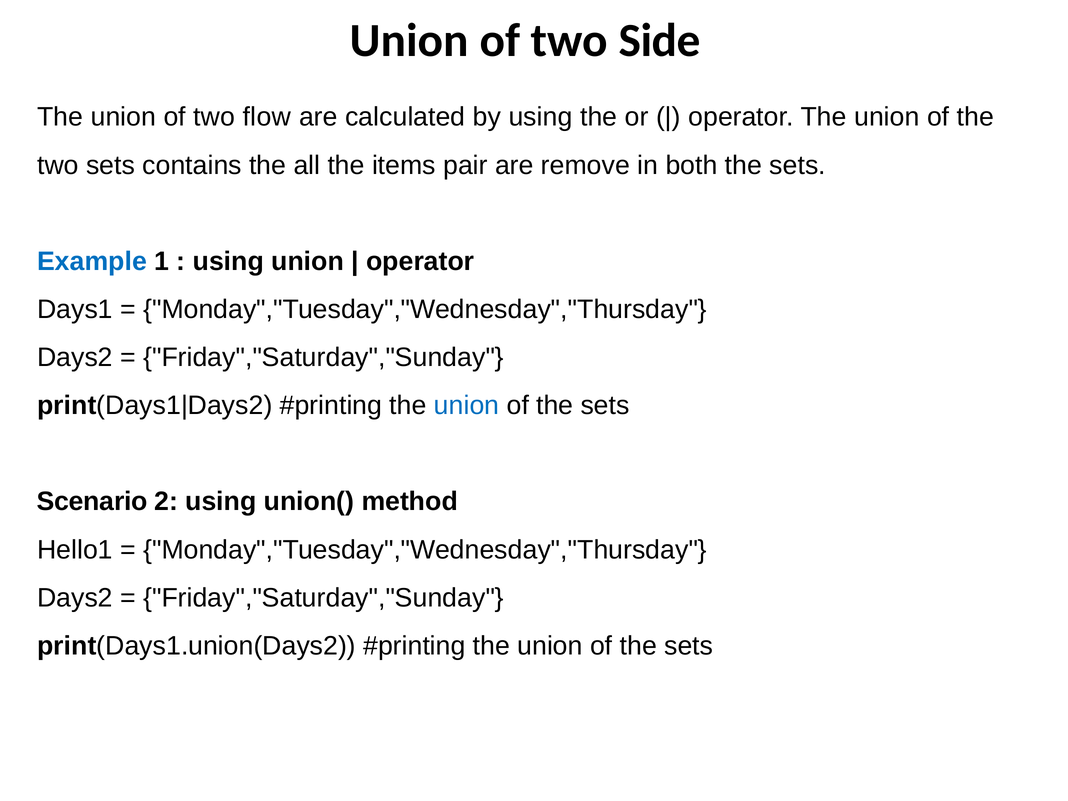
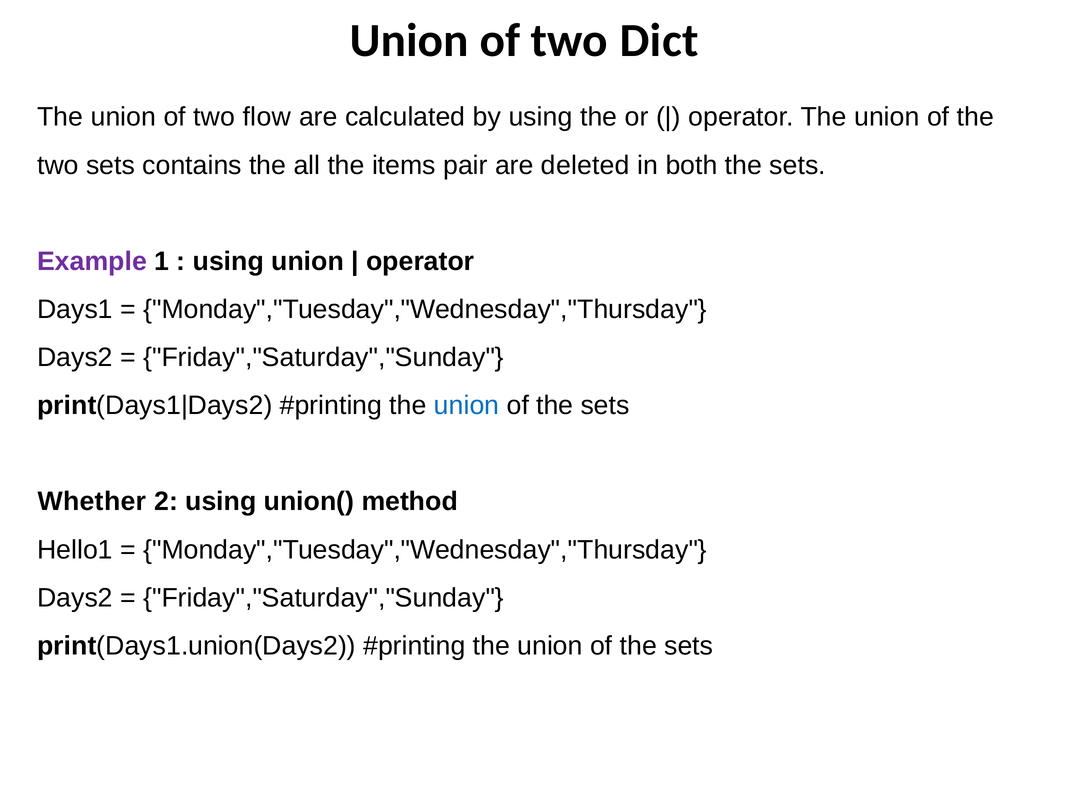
Side: Side -> Dict (659, 41)
remove: remove -> deleted (585, 165)
Example colour: blue -> purple (92, 261)
Scenario: Scenario -> Whether (92, 502)
